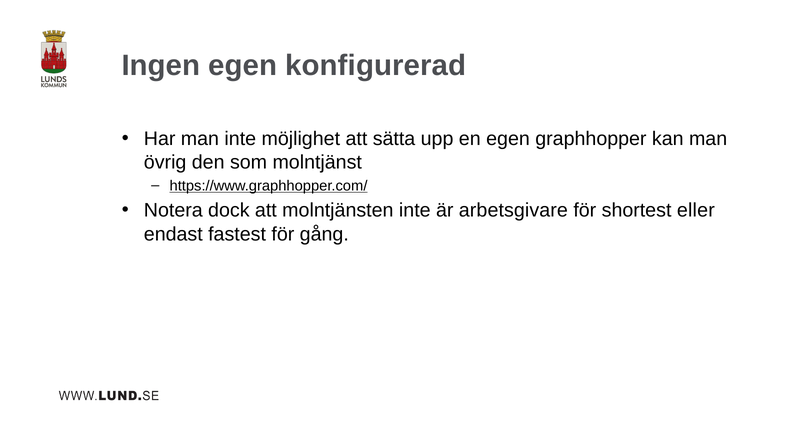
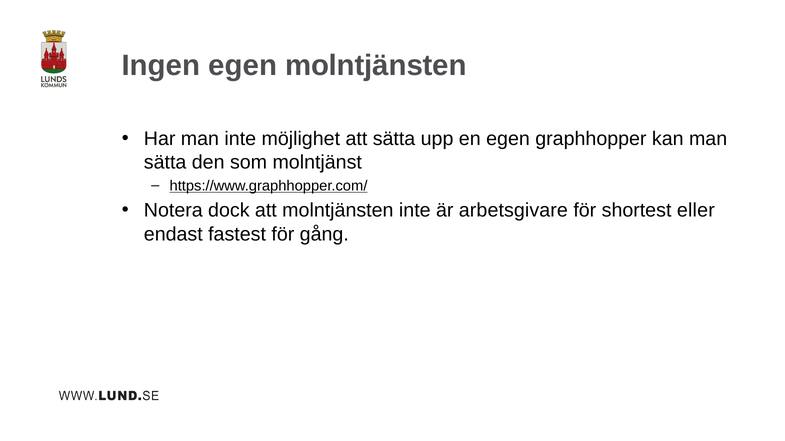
egen konfigurerad: konfigurerad -> molntjänsten (376, 66)
övrig: övrig -> sätta (165, 163)
